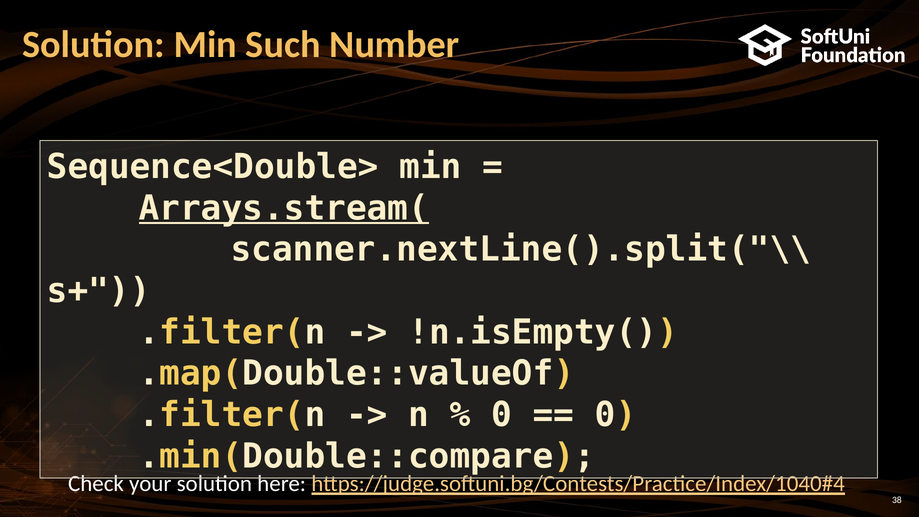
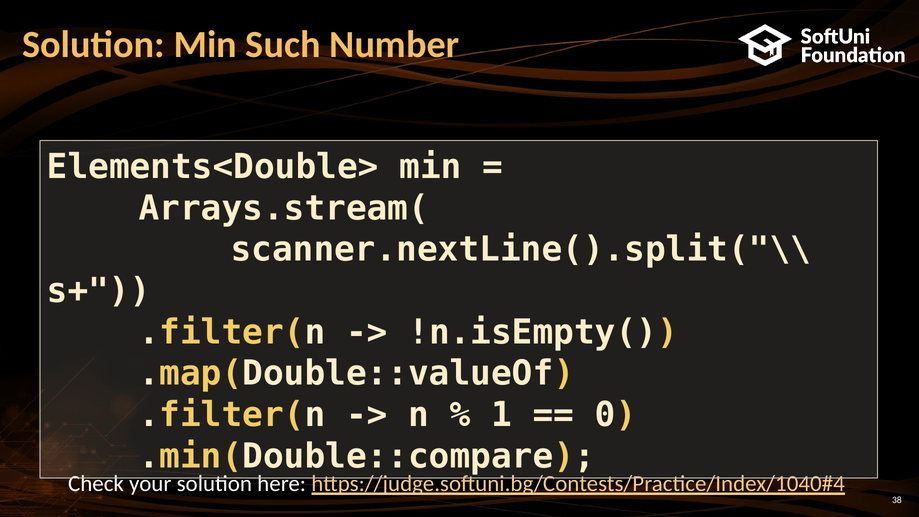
Sequence<Double>: Sequence<Double> -> Elements<Double> (213, 167)
Arrays.stream( underline: present -> none (284, 208)
0: 0 -> 1 (502, 415)
